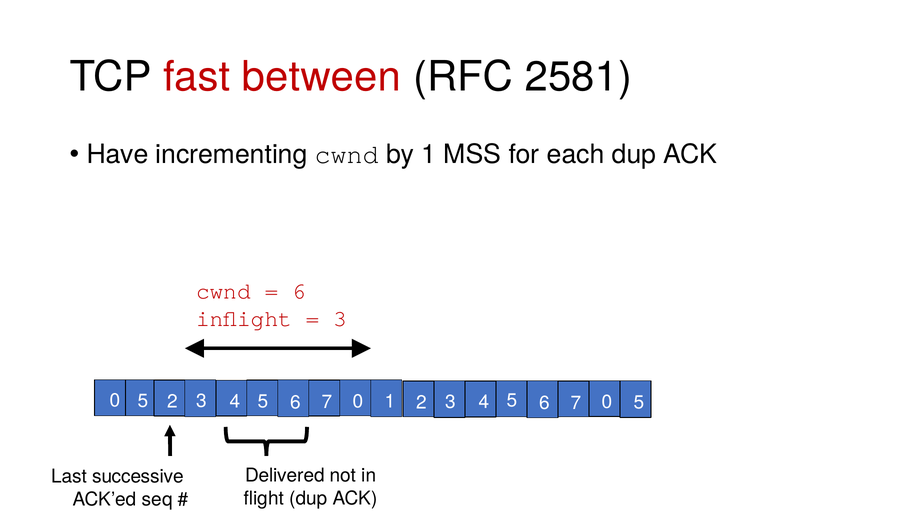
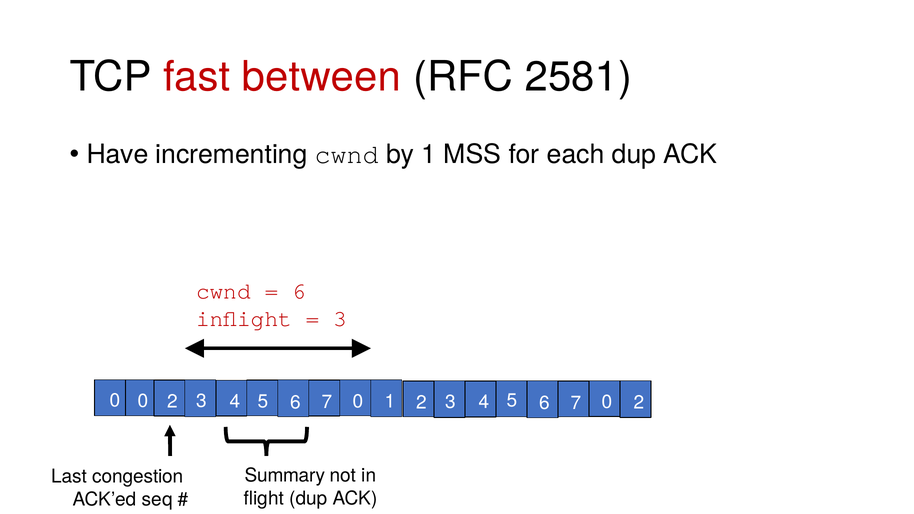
5: 5 -> 0 (143, 401)
7 5: 5 -> 2 (639, 403)
Delivered: Delivered -> Summary (285, 476)
successive: successive -> congestion (138, 477)
